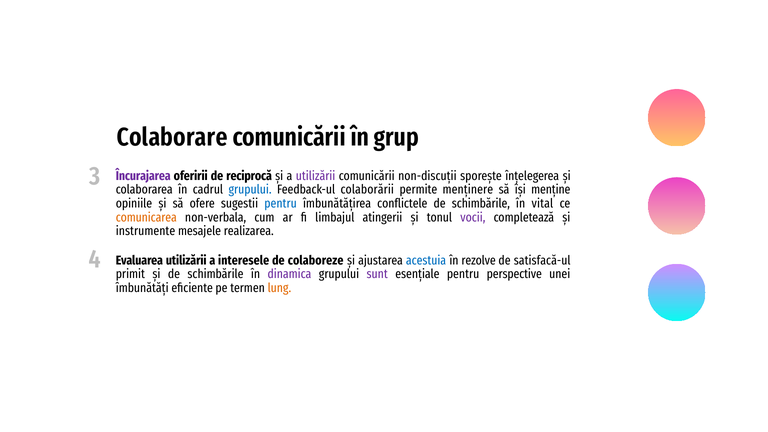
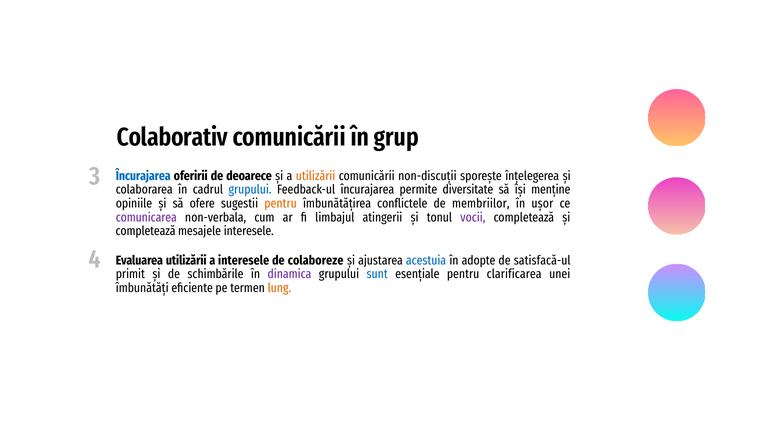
Colaborare: Colaborare -> Colaborativ (172, 138)
Încurajarea colour: purple -> blue (143, 176)
reciprocă: reciprocă -> deoarece (249, 176)
utilizării colour: purple -> orange (316, 176)
Feedback-ul colaborării: colaborării -> încurajarea (367, 190)
menținere: menținere -> diversitate (468, 190)
pentru colour: blue -> orange (281, 204)
schimbările: schimbările -> membriilor (481, 204)
vital: vital -> ușor (542, 204)
comunicarea colour: orange -> purple (146, 217)
instrumente: instrumente -> completează (146, 231)
mesajele realizarea: realizarea -> interesele (249, 231)
rezolve: rezolve -> adopte (479, 260)
sunt colour: purple -> blue (377, 274)
perspective: perspective -> clarificarea (514, 274)
